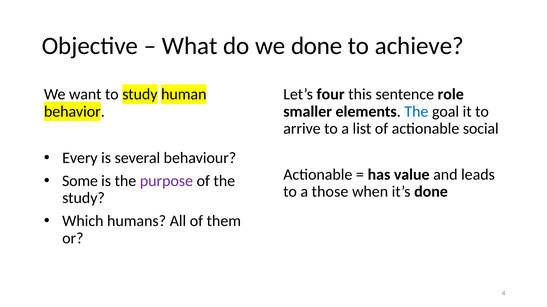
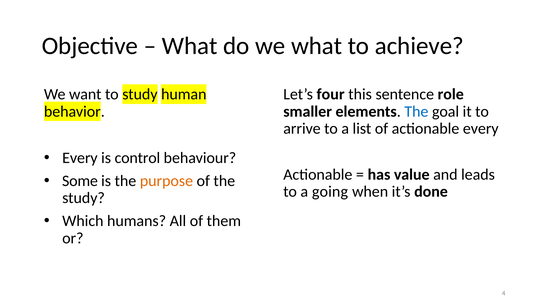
we done: done -> what (317, 46)
actionable social: social -> every (481, 129)
several: several -> control (137, 158)
purpose colour: purple -> orange (166, 181)
those: those -> going (330, 192)
